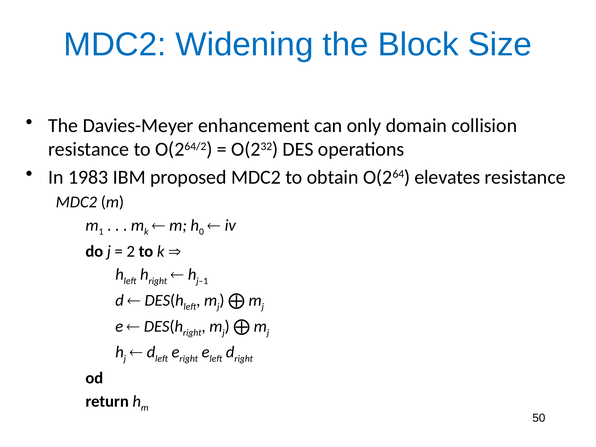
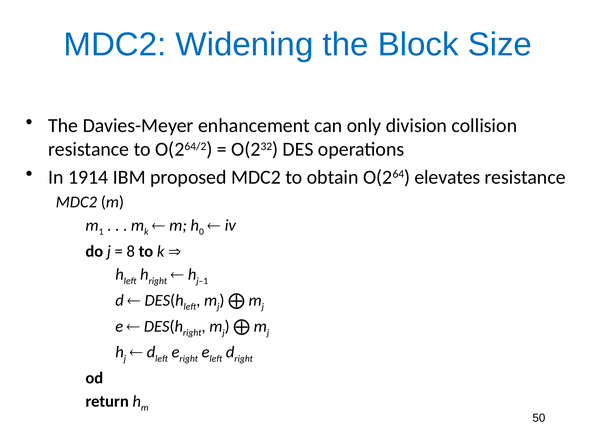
domain: domain -> division (416, 126)
1983: 1983 -> 1914 (88, 177)
2: 2 -> 8 (131, 251)
